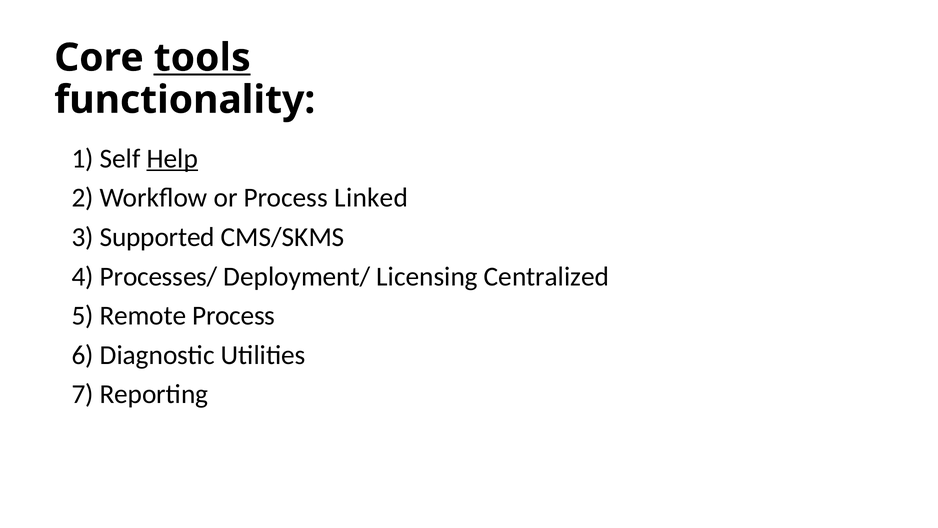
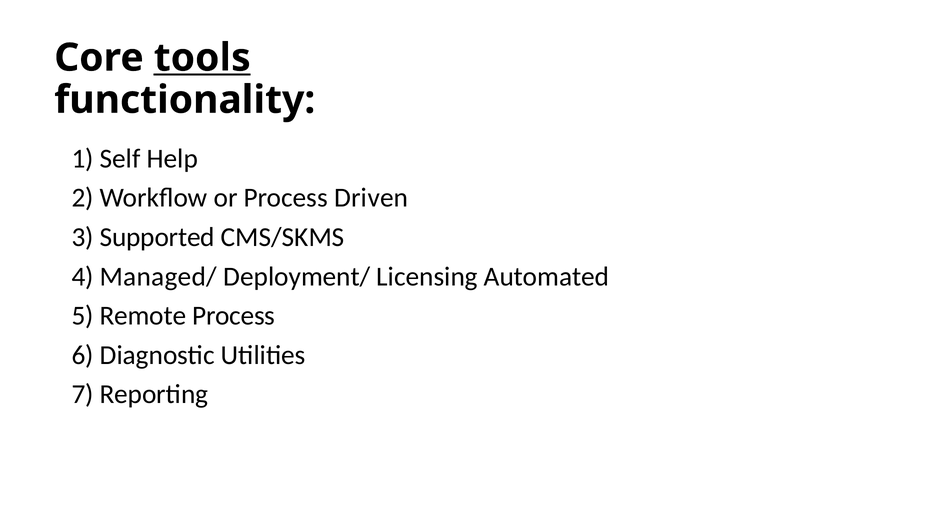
Help underline: present -> none (172, 159)
Linked: Linked -> Driven (371, 198)
Processes/: Processes/ -> Managed/ (158, 276)
Centralized: Centralized -> Automated (546, 276)
